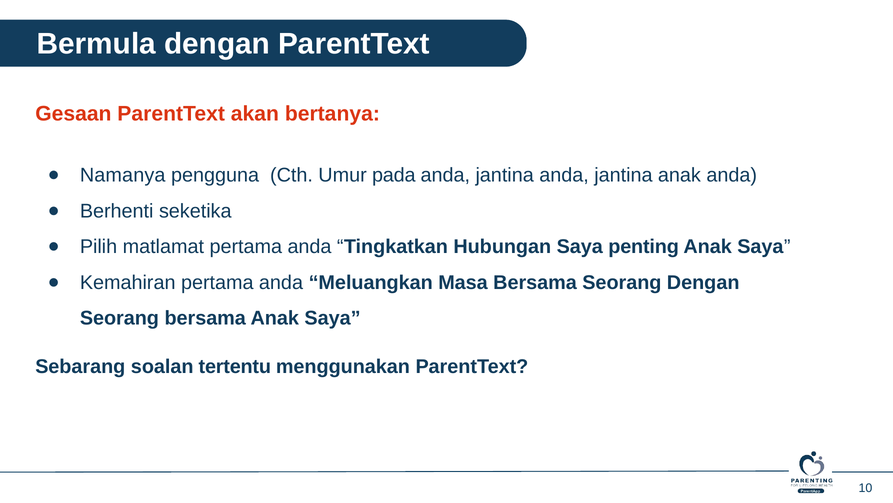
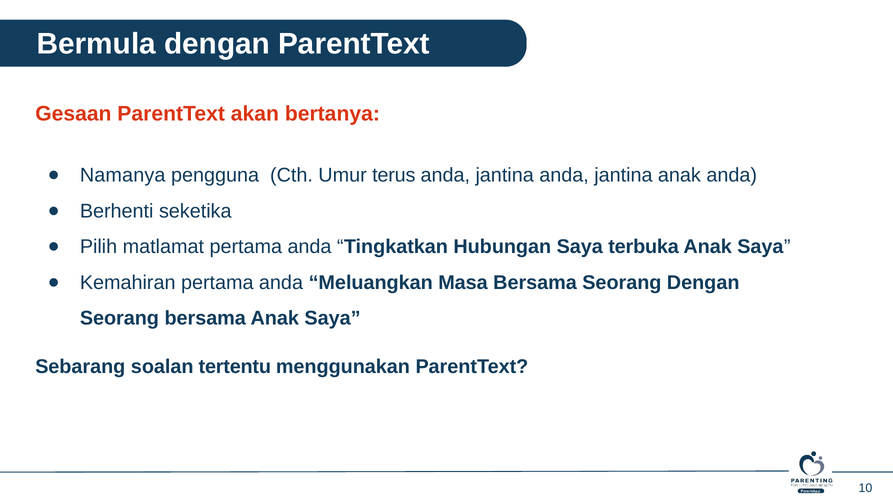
pada: pada -> terus (394, 175)
penting: penting -> terbuka (644, 247)
